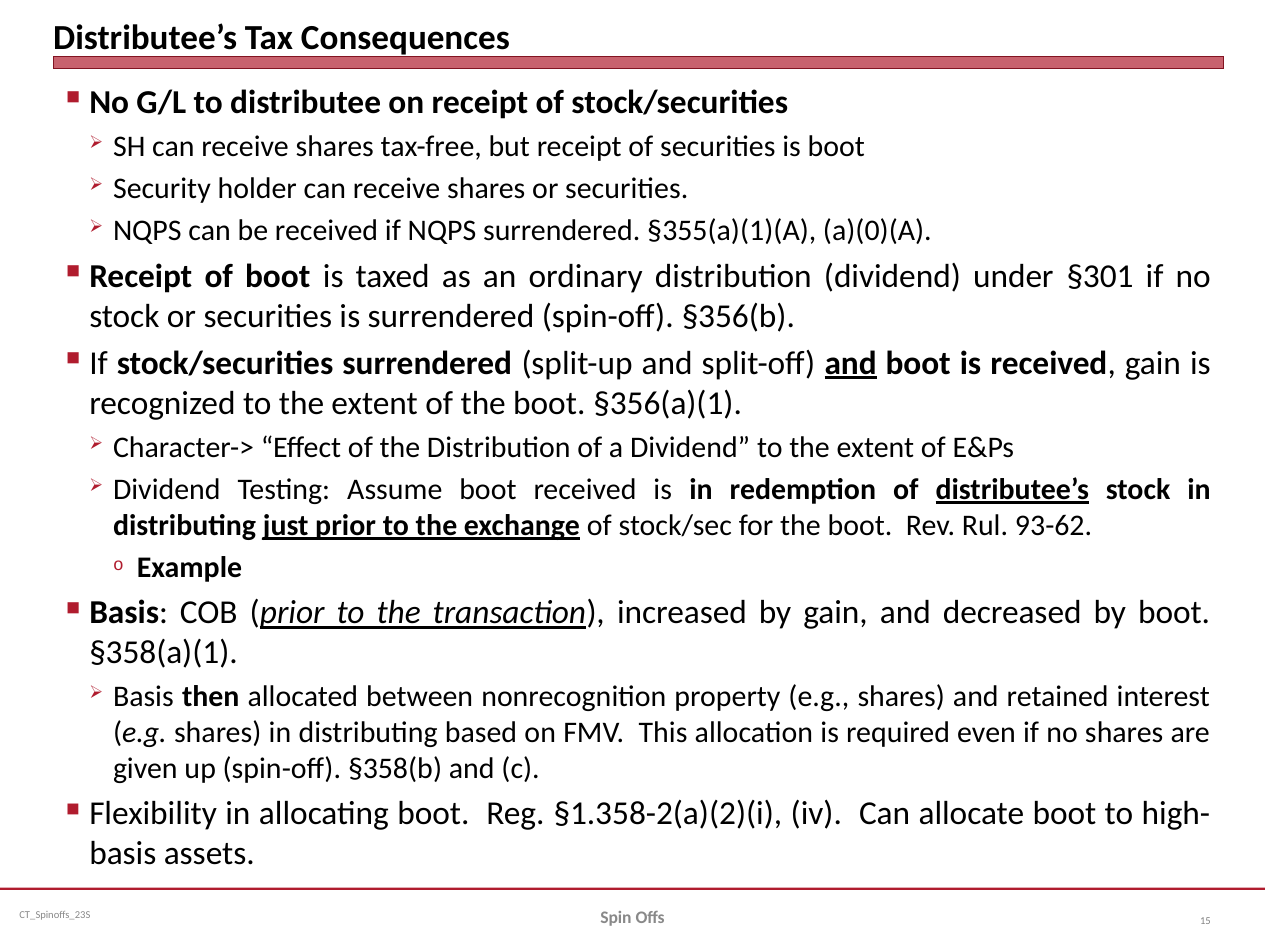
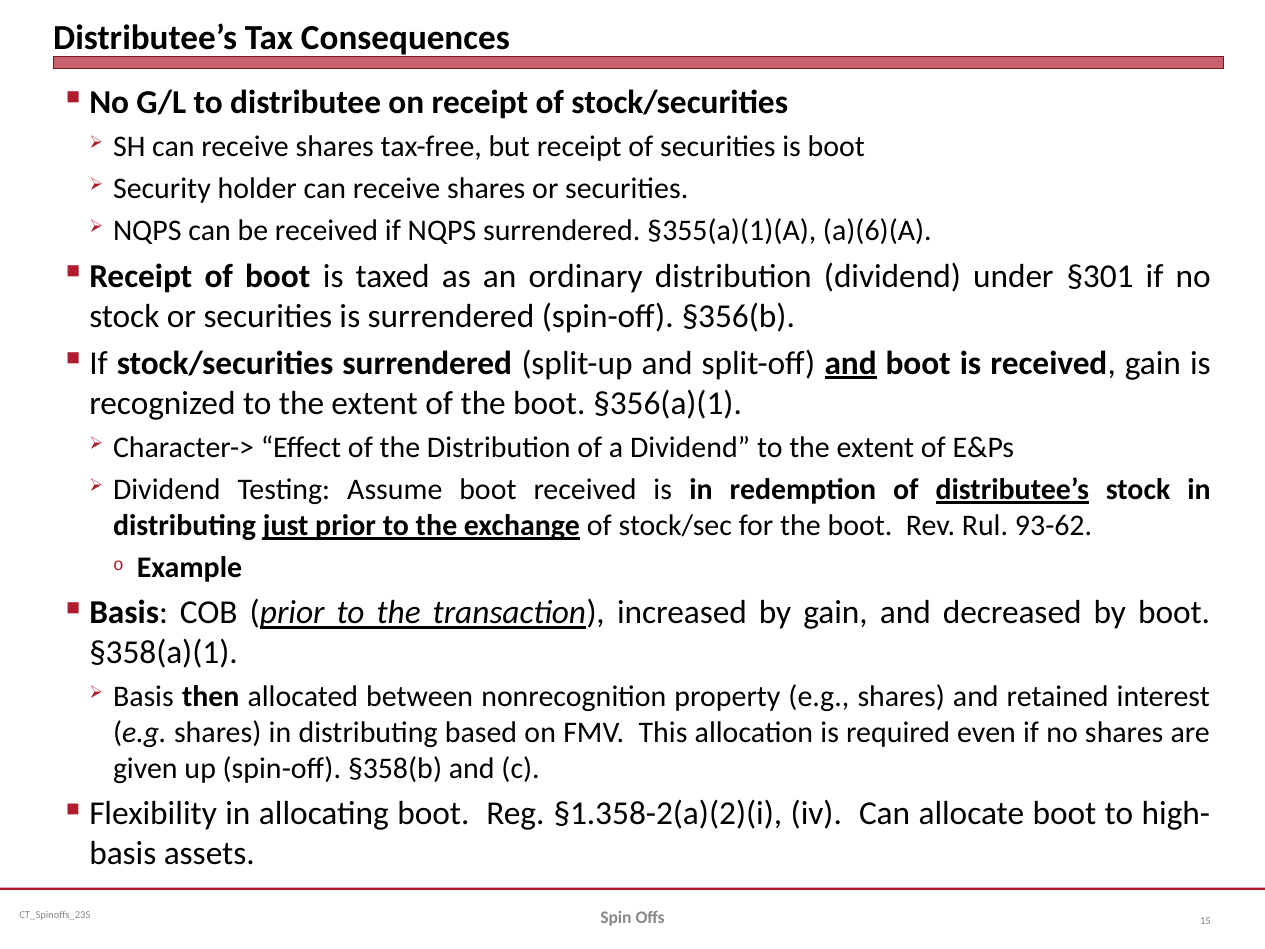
a)(0)(A: a)(0)(A -> a)(6)(A (877, 231)
